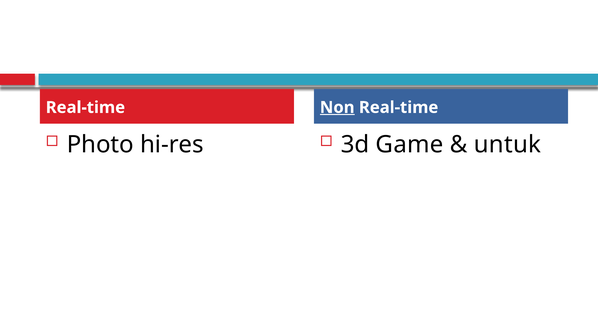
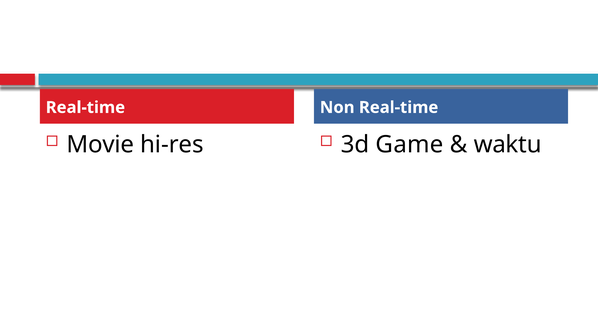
Non underline: present -> none (337, 108)
Photo: Photo -> Movie (100, 145)
untuk: untuk -> waktu (508, 145)
